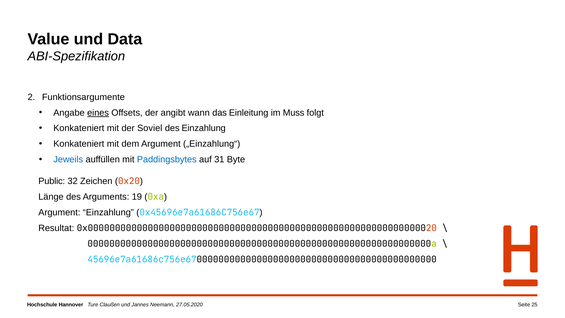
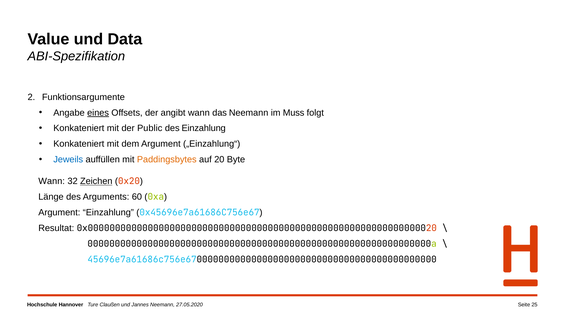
das Einleitung: Einleitung -> Neemann (249, 113)
Soviel: Soviel -> Public (150, 128)
Paddingsbytes colour: blue -> orange (167, 159)
31: 31 -> 20 (219, 159)
Public: Public -> Wann (52, 181)
Zeichen underline: none -> present (96, 181)
19: 19 -> 60 (137, 197)
